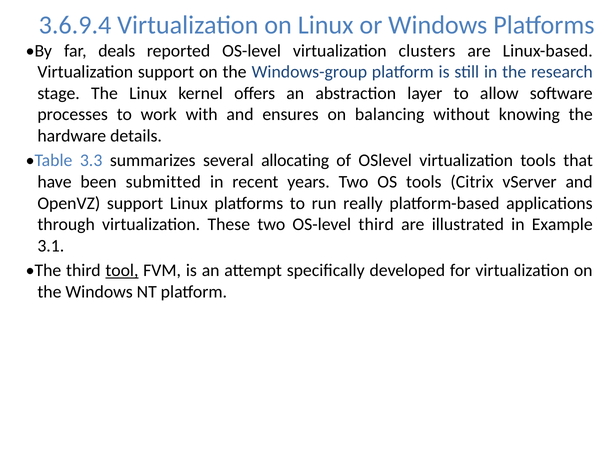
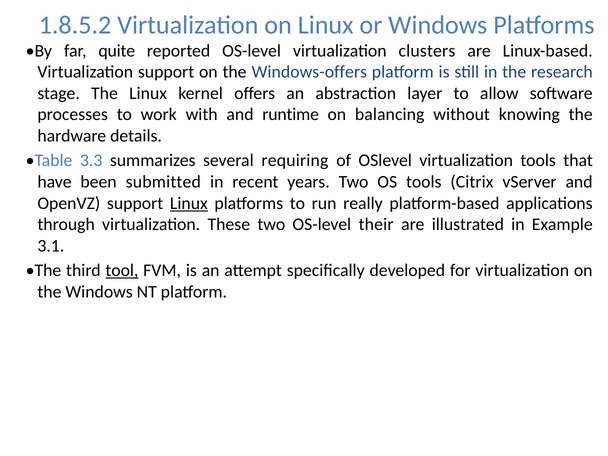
3.6.9.4: 3.6.9.4 -> 1.8.5.2 (75, 25)
deals: deals -> quite (117, 51)
Windows-group: Windows-group -> Windows-offers (309, 72)
ensures: ensures -> runtime (291, 115)
allocating: allocating -> requiring (295, 161)
Linux underline: none -> present (189, 203)
OS-level third: third -> their (376, 224)
